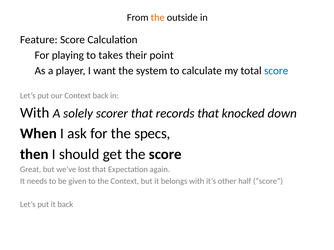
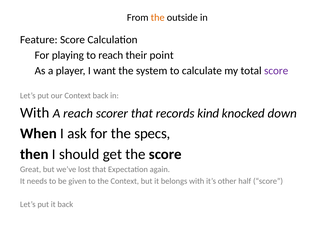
to takes: takes -> reach (111, 55)
score colour: blue -> purple (276, 71)
A solely: solely -> reach (78, 114)
records that: that -> kind (208, 114)
